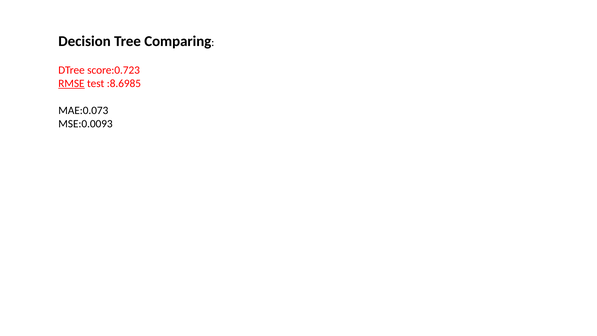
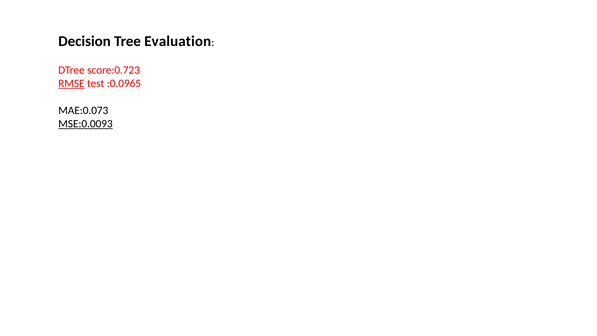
Comparing: Comparing -> Evaluation (178, 41)
:8.6985: :8.6985 -> :0.0965 (124, 84)
MSE:0.0093 underline: none -> present (85, 124)
